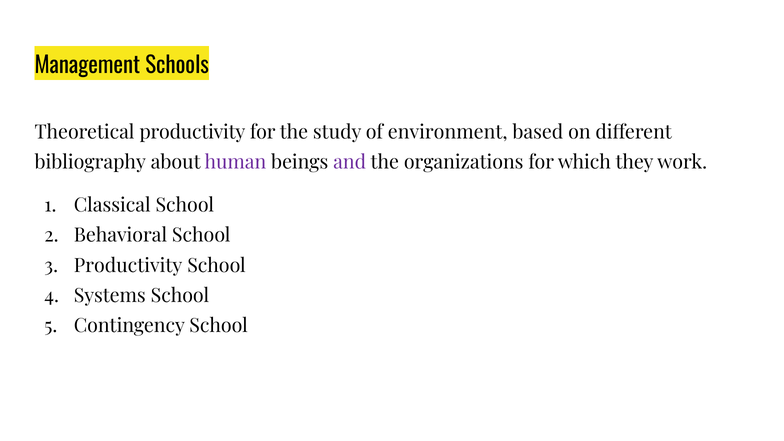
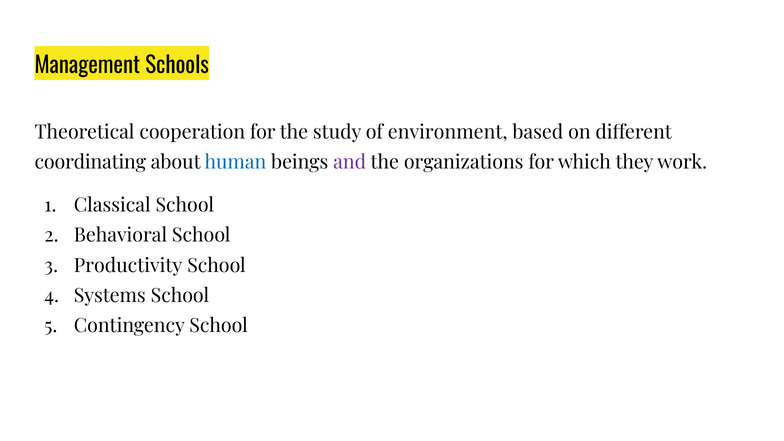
Theoretical productivity: productivity -> cooperation (192, 132)
bibliography: bibliography -> coordinating (90, 162)
human colour: purple -> blue (235, 162)
